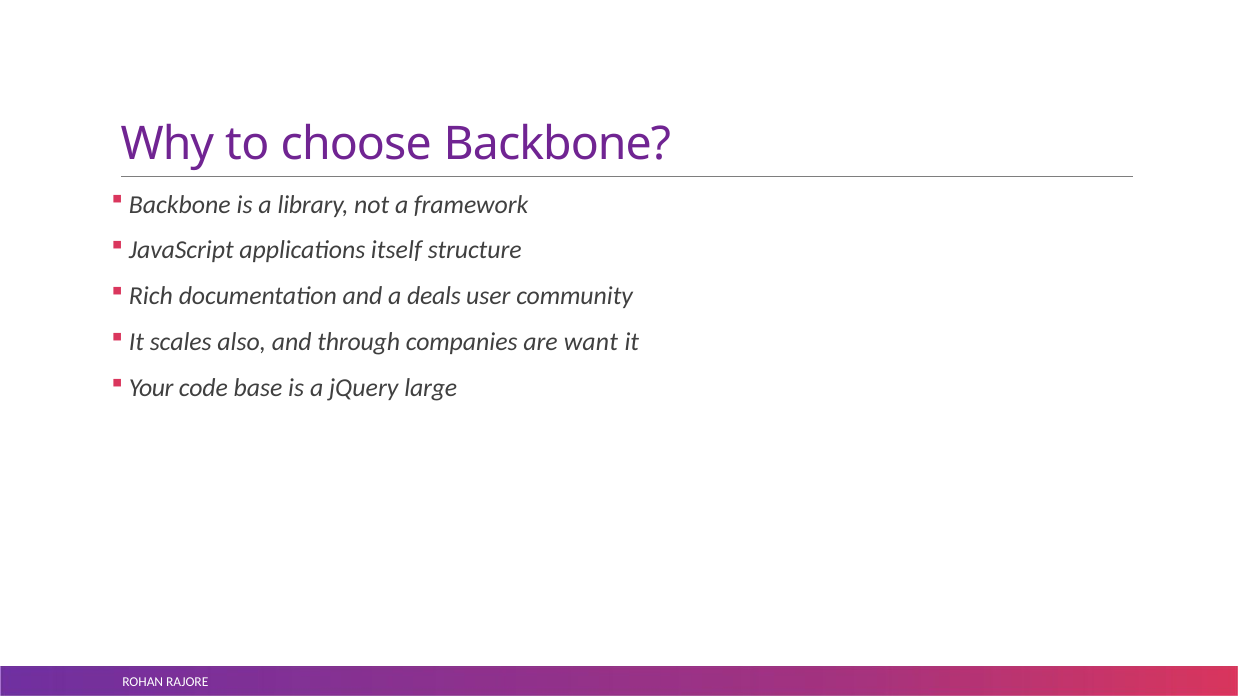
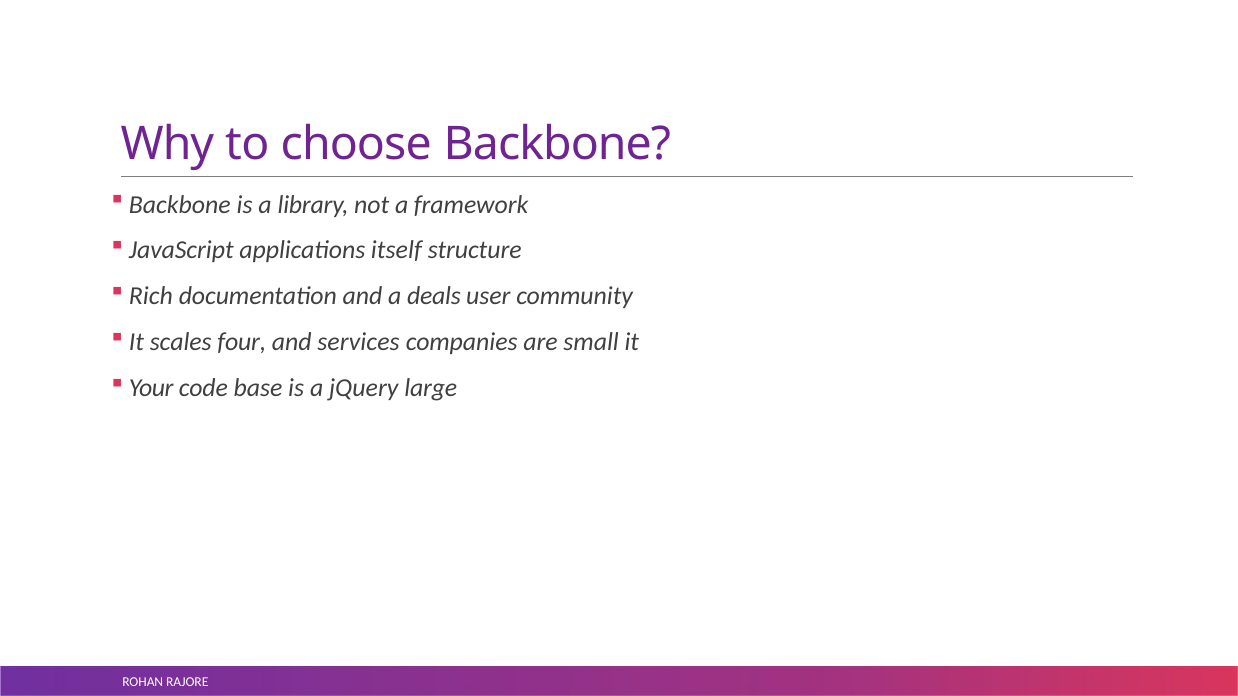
also: also -> four (242, 342)
through: through -> services (359, 342)
want: want -> small (591, 342)
